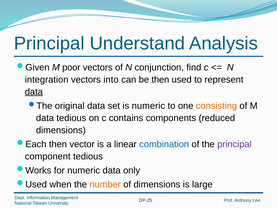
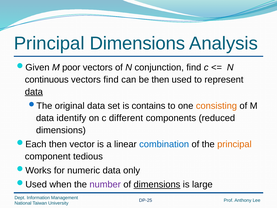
Principal Understand: Understand -> Dimensions (137, 43)
integration: integration -> continuous (47, 79)
vectors into: into -> find (111, 79)
is numeric: numeric -> contains (149, 106)
data tedious: tedious -> identify (71, 118)
contains: contains -> different (126, 118)
principal colour: purple -> orange (234, 144)
number colour: orange -> purple (105, 184)
dimensions underline: none -> present (157, 184)
